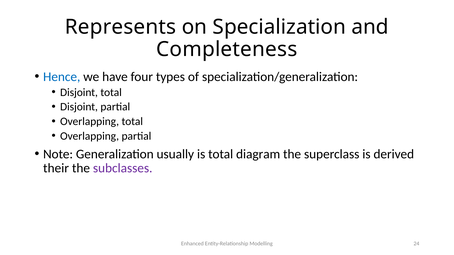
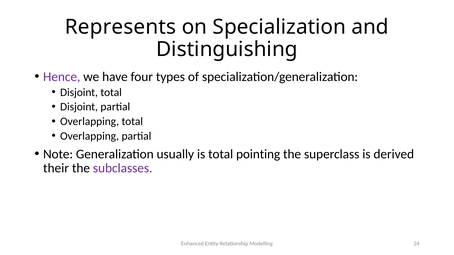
Completeness: Completeness -> Distinguishing (227, 49)
Hence colour: blue -> purple (62, 77)
diagram: diagram -> pointing (258, 154)
